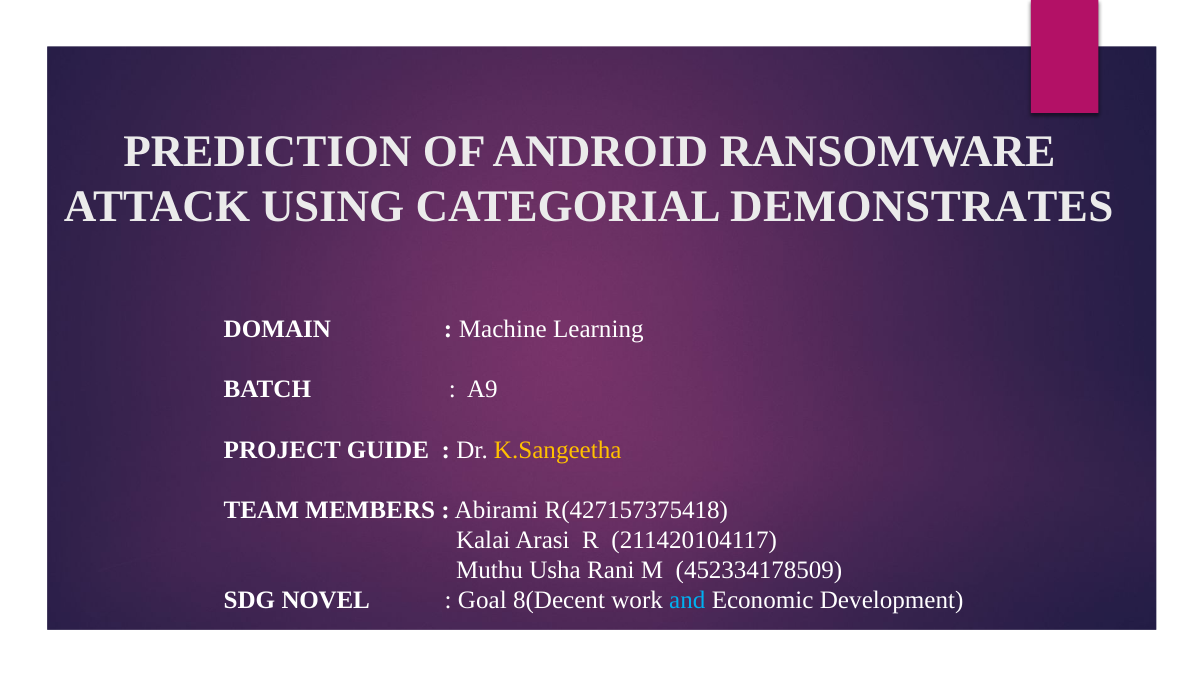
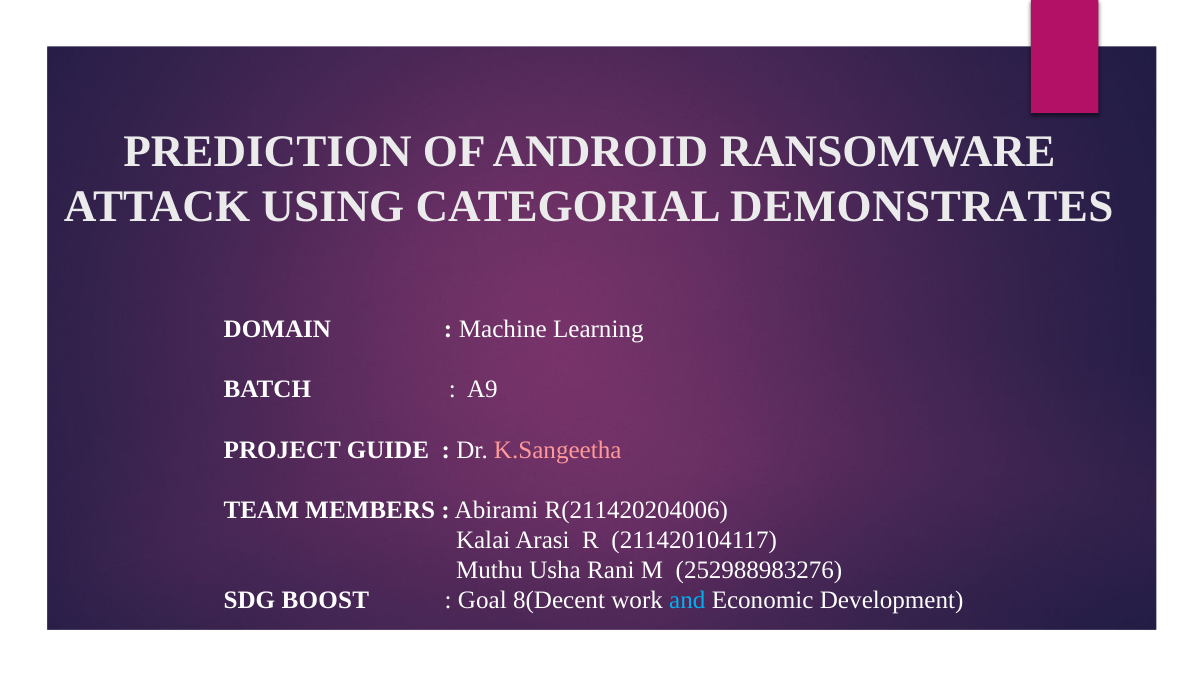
K.Sangeetha colour: yellow -> pink (558, 450)
R(427157375418: R(427157375418 -> R(211420204006 (636, 510)
452334178509: 452334178509 -> 252988983276 (759, 570)
NOVEL: NOVEL -> BOOST (325, 601)
